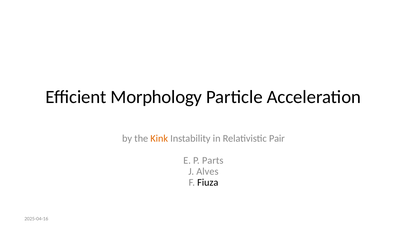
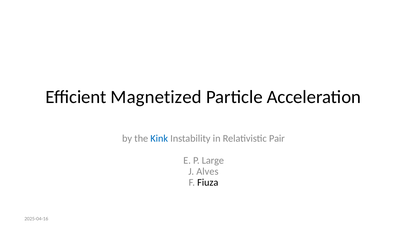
Morphology: Morphology -> Magnetized (156, 97)
Kink colour: orange -> blue (159, 139)
Parts: Parts -> Large (213, 161)
